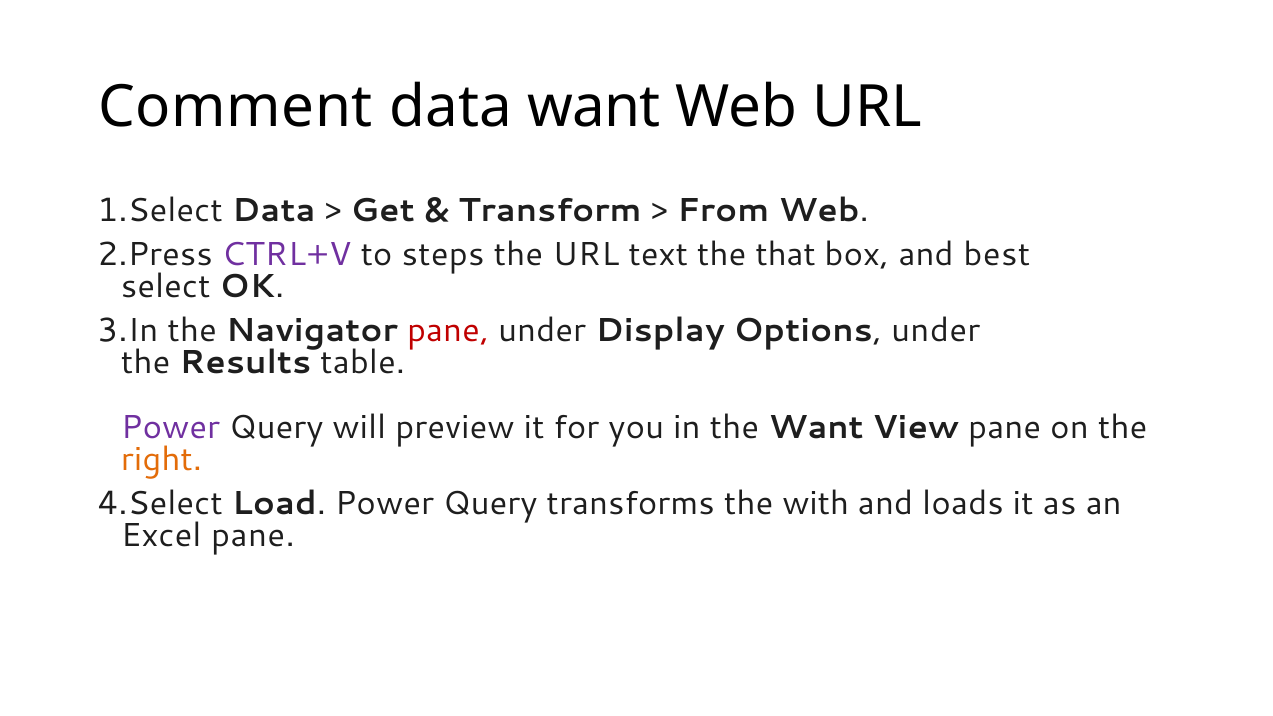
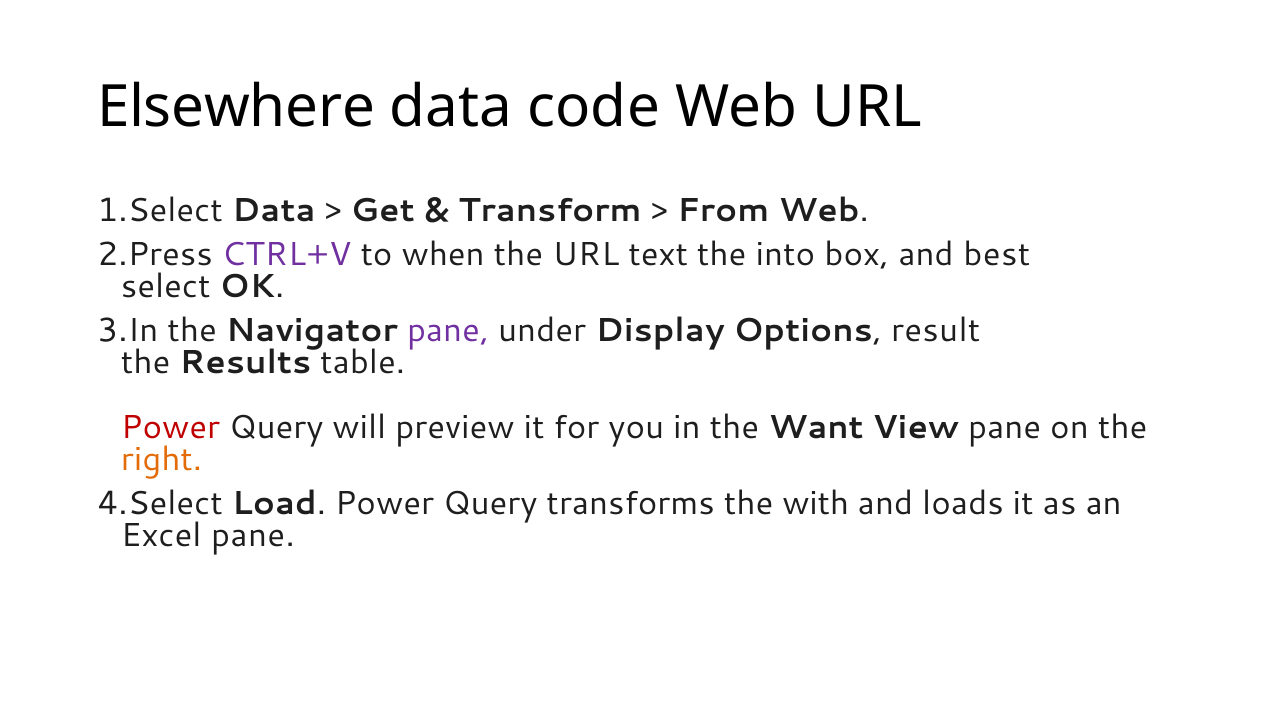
Comment: Comment -> Elsewhere (236, 107)
data want: want -> code (594, 107)
steps: steps -> when (443, 254)
that: that -> into (785, 254)
pane colour: red -> purple (448, 331)
Options under: under -> result (936, 331)
Power colour: purple -> red (171, 427)
